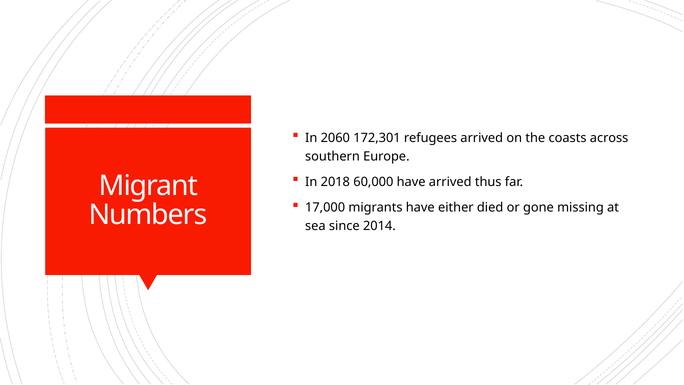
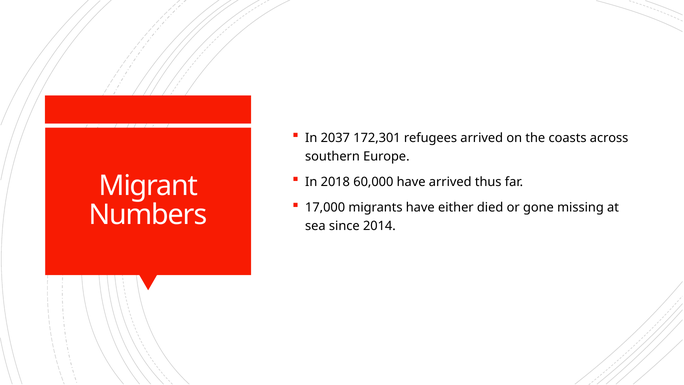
2060: 2060 -> 2037 (335, 138)
